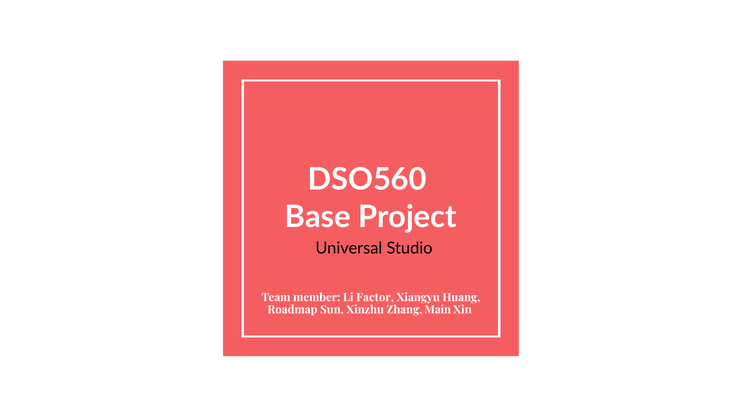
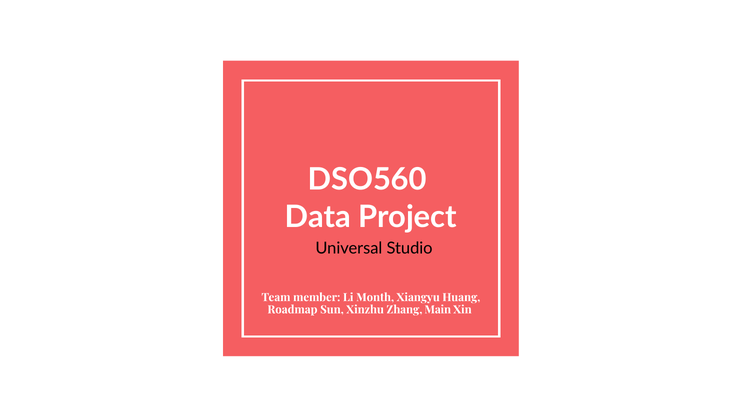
Base: Base -> Data (318, 217)
Factor: Factor -> Month (375, 298)
